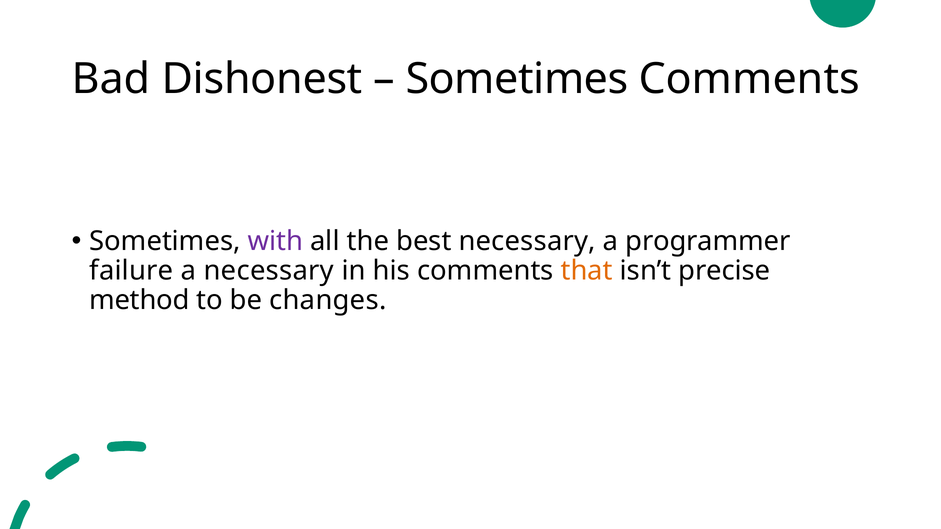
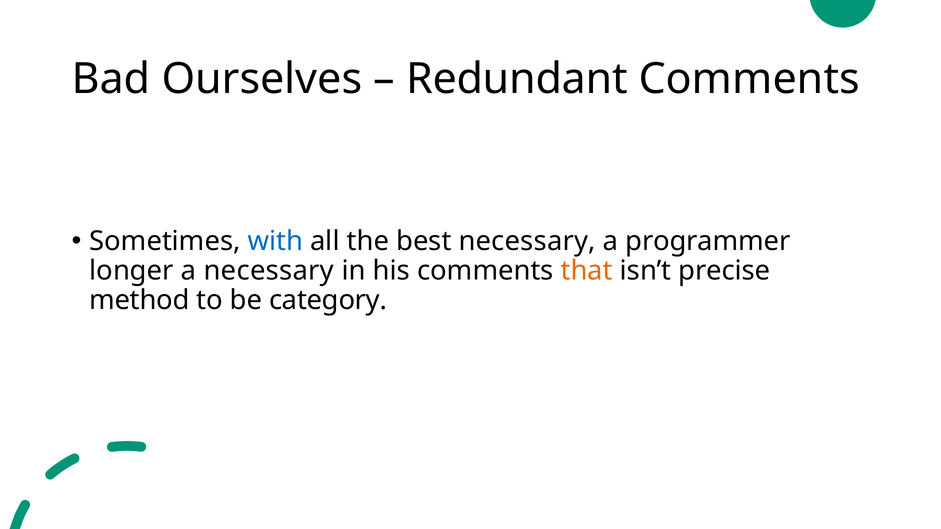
Dishonest: Dishonest -> Ourselves (262, 79)
Sometimes: Sometimes -> Redundant (517, 79)
with colour: purple -> blue (275, 241)
failure: failure -> longer (131, 271)
changes: changes -> category (328, 301)
